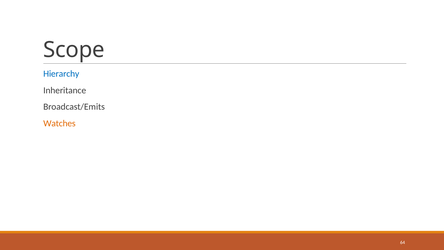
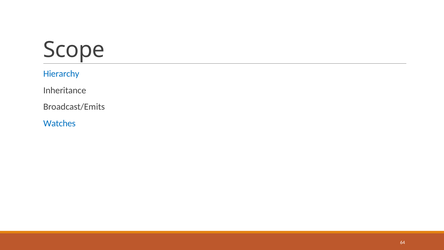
Watches colour: orange -> blue (59, 123)
